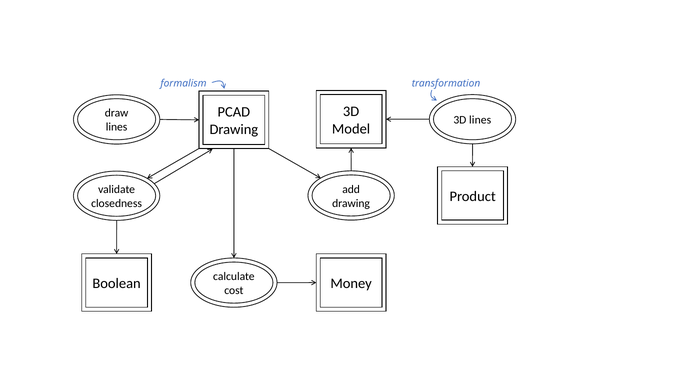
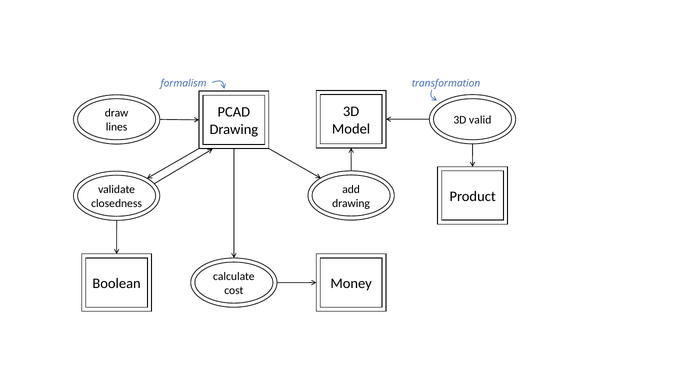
3D lines: lines -> valid (480, 120)
